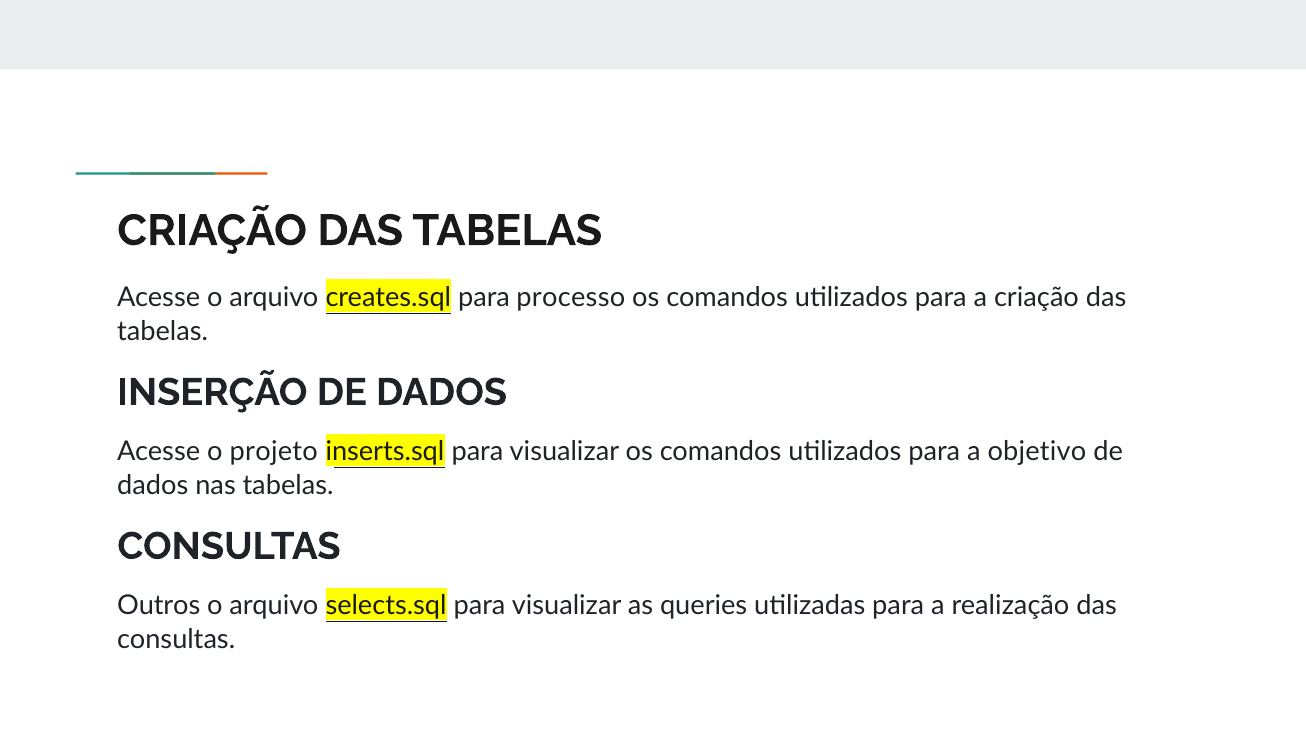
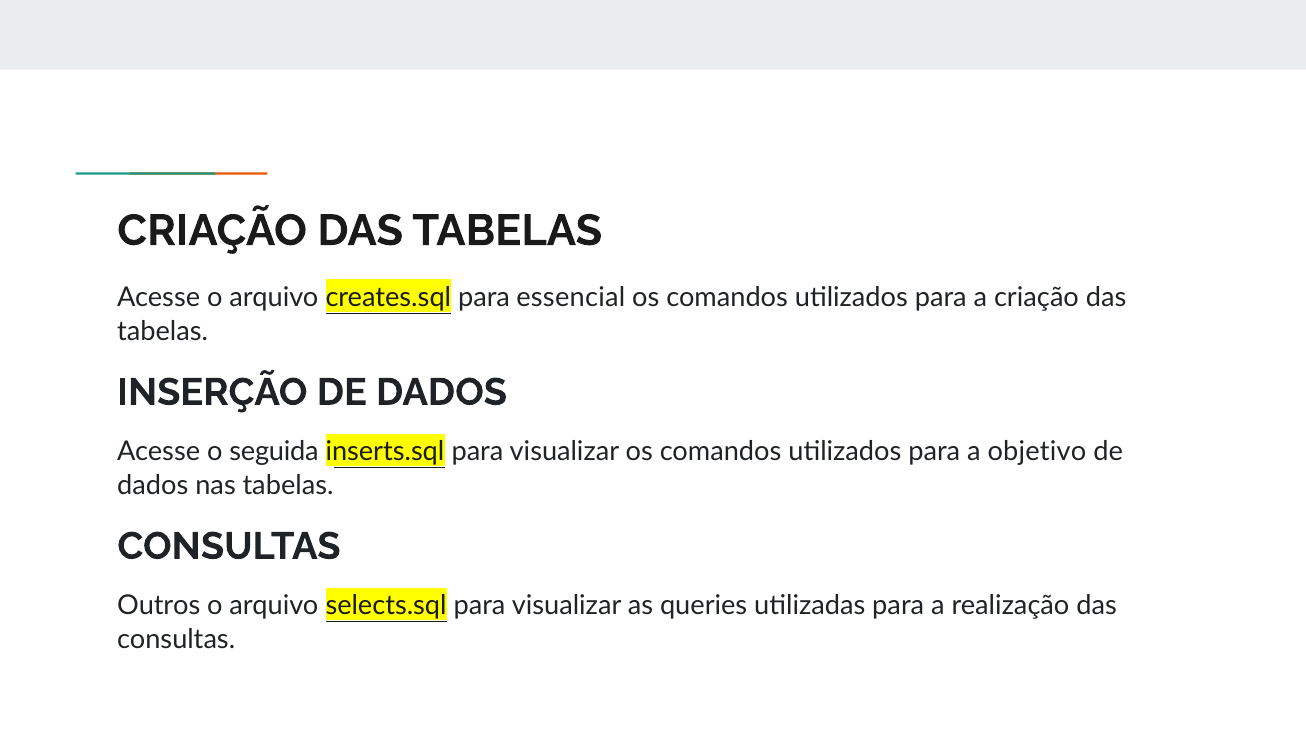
processo: processo -> essencial (571, 297)
projeto: projeto -> seguida (274, 451)
